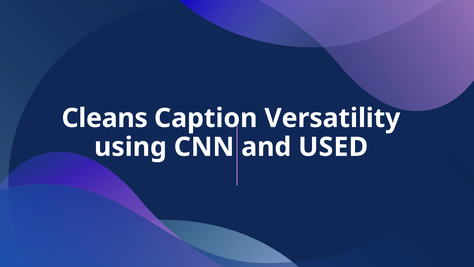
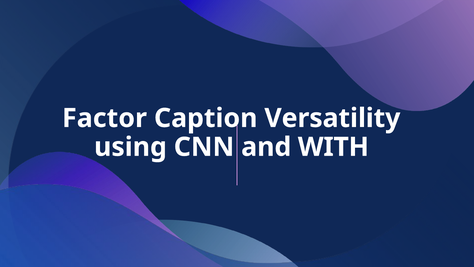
Cleans: Cleans -> Factor (105, 118)
USED: USED -> WITH (333, 147)
